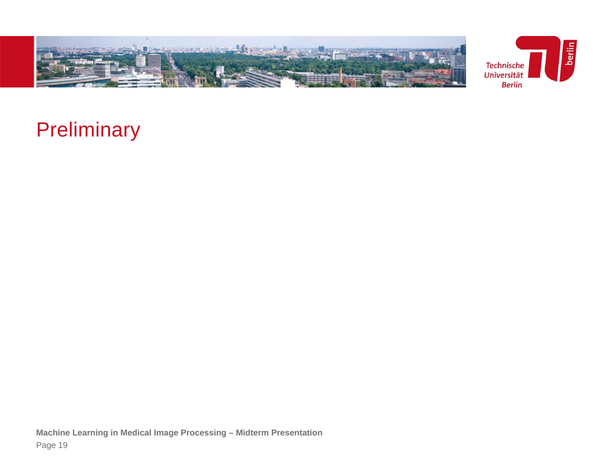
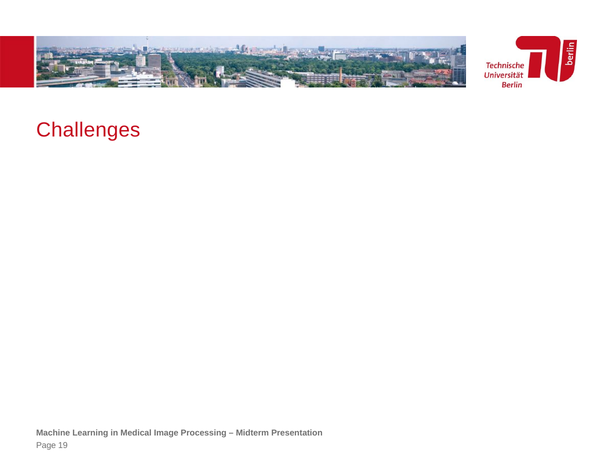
Preliminary: Preliminary -> Challenges (88, 130)
